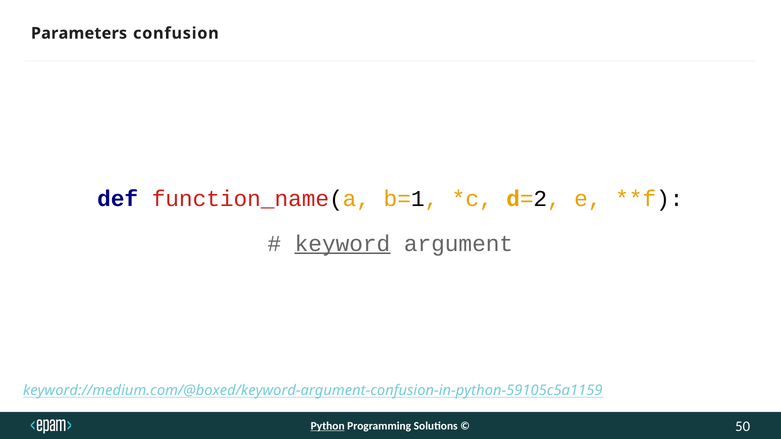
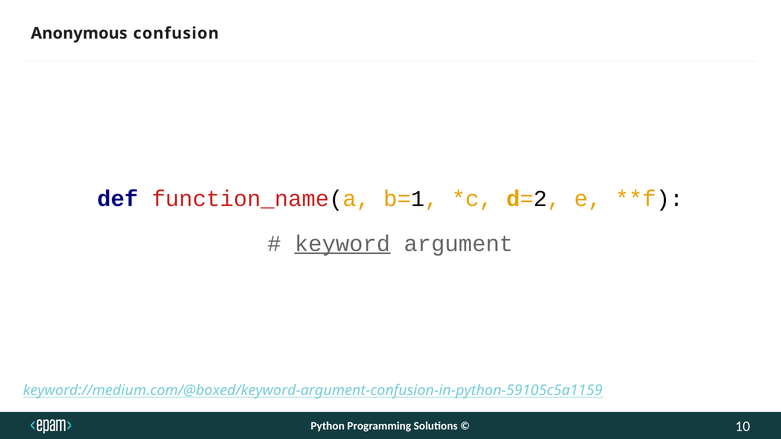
Parameters: Parameters -> Anonymous (79, 33)
Python underline: present -> none (328, 426)
50: 50 -> 10 (743, 427)
